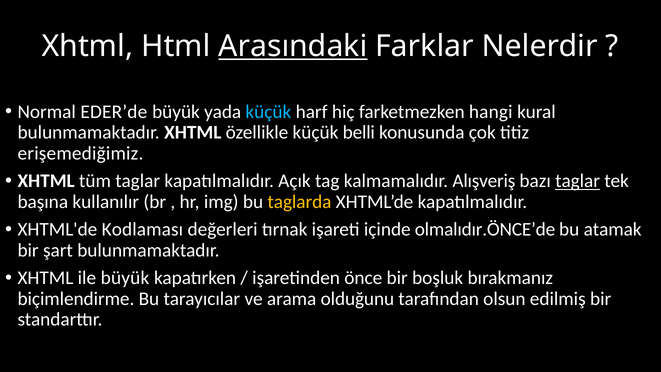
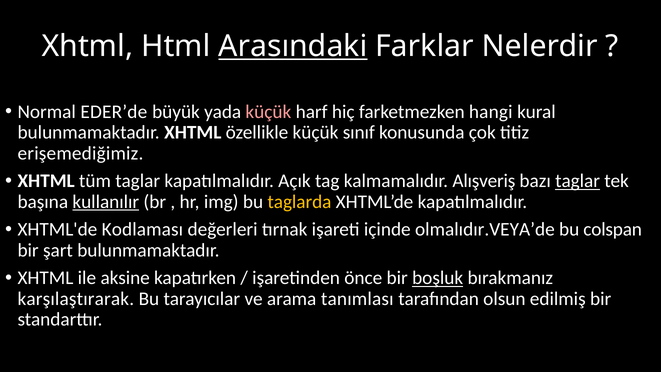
küçük colour: light blue -> pink (268, 112)
belli: belli -> sınıf (359, 133)
kullanılır underline: none -> present (106, 202)
olmalıdır.ÖNCE’de: olmalıdır.ÖNCE’de -> olmalıdır.VEYA’de (485, 229)
atamak: atamak -> colspan (613, 229)
ile büyük: büyük -> aksine (125, 278)
boşluk underline: none -> present (438, 278)
biçimlendirme: biçimlendirme -> karşılaştırarak (76, 299)
olduğunu: olduğunu -> tanımlası (357, 299)
